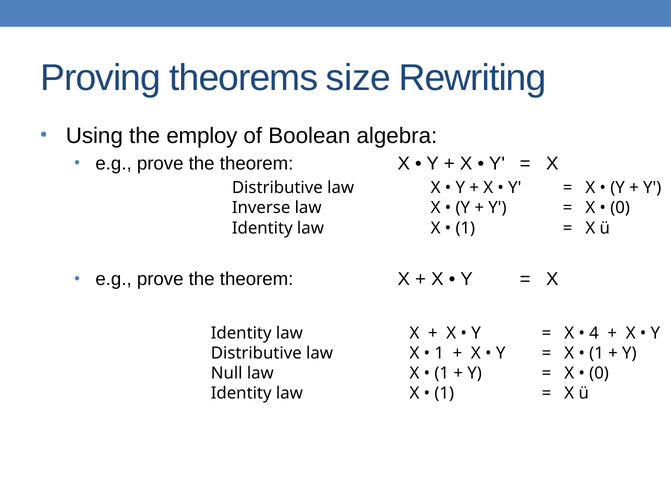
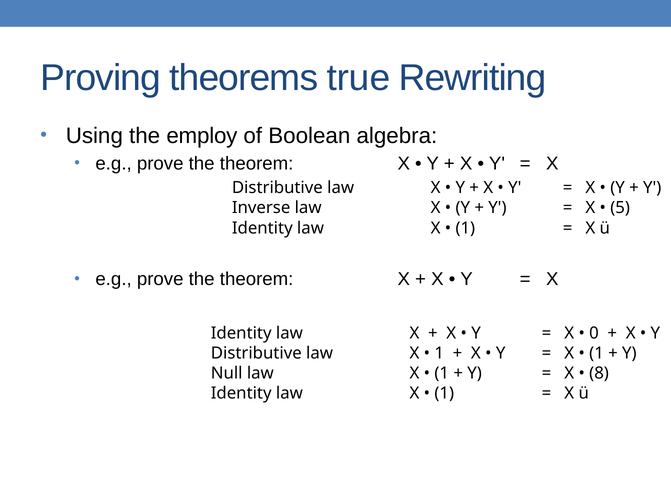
size: size -> true (358, 78)
0: 0 -> 5 (620, 208)
4: 4 -> 0 (594, 333)
0: 0 -> 8 (599, 374)
